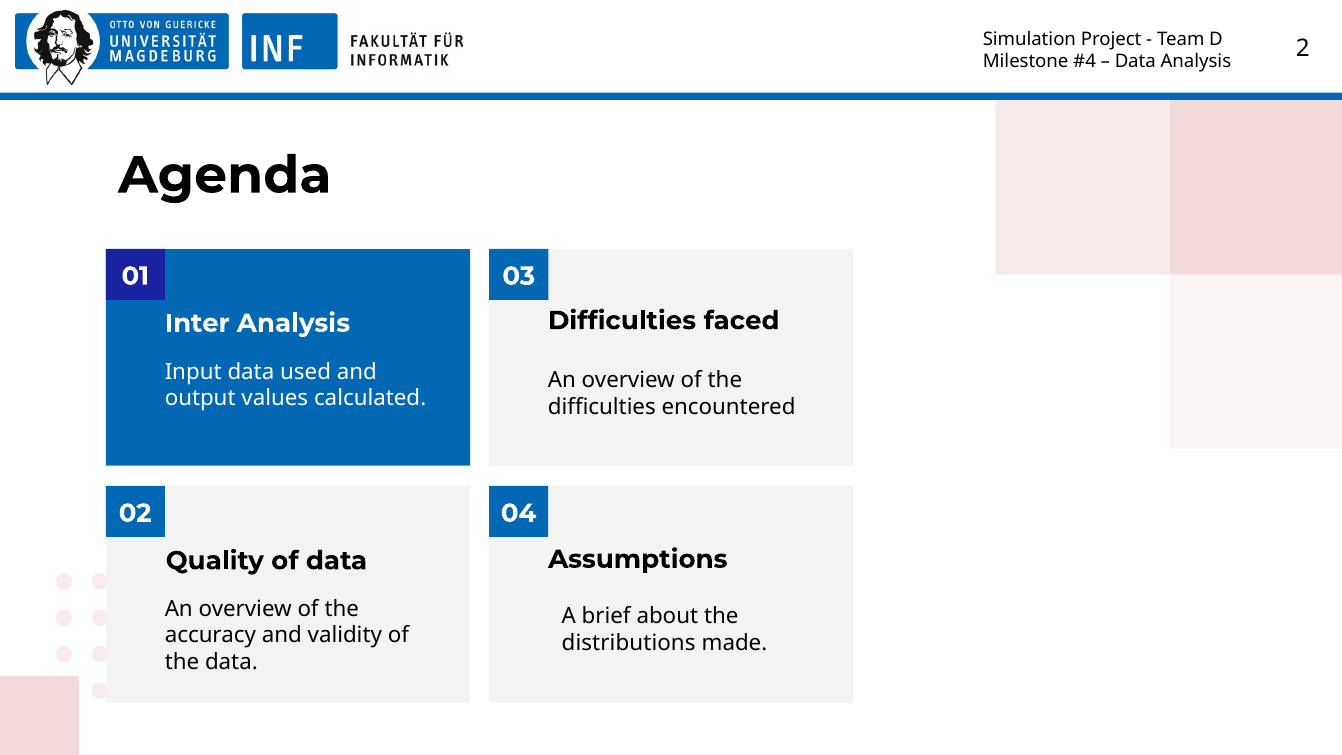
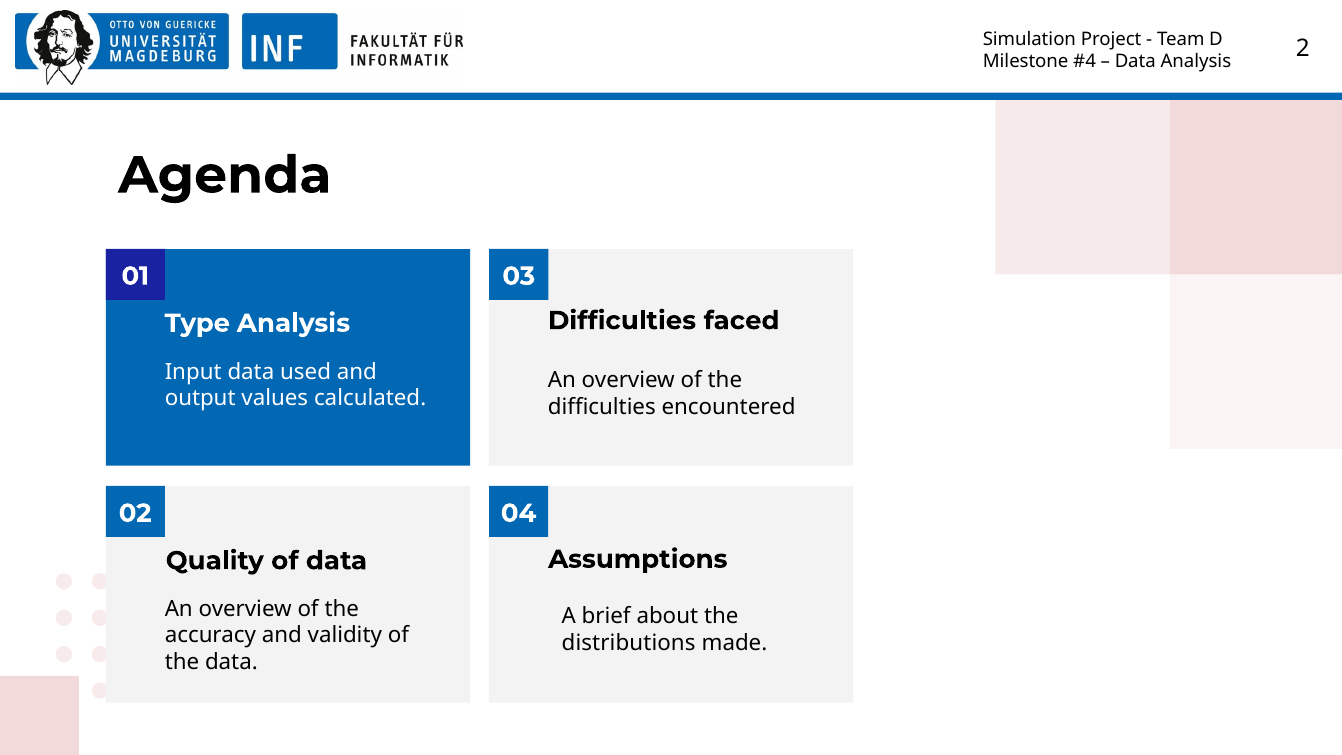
Inter: Inter -> Type (197, 323)
